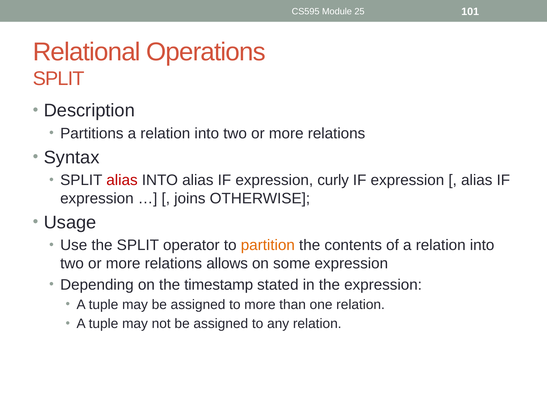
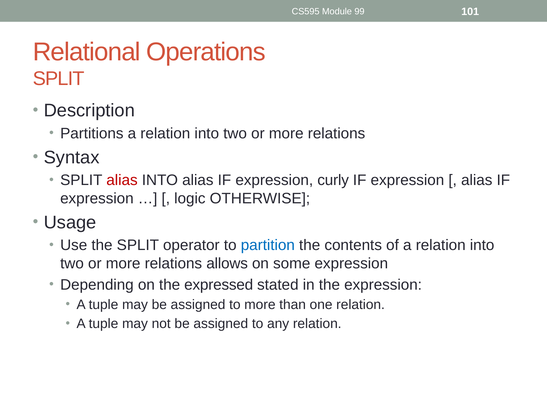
25: 25 -> 99 (359, 12)
joins: joins -> logic (190, 199)
partition colour: orange -> blue (268, 245)
timestamp: timestamp -> expressed (219, 285)
